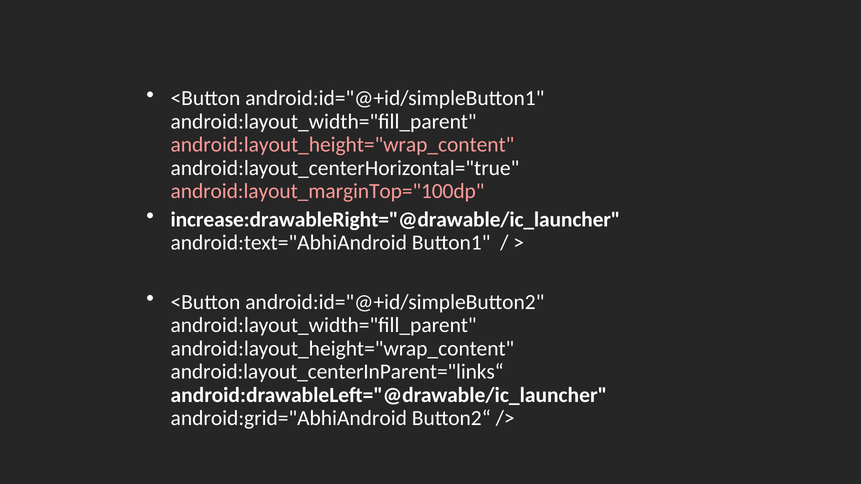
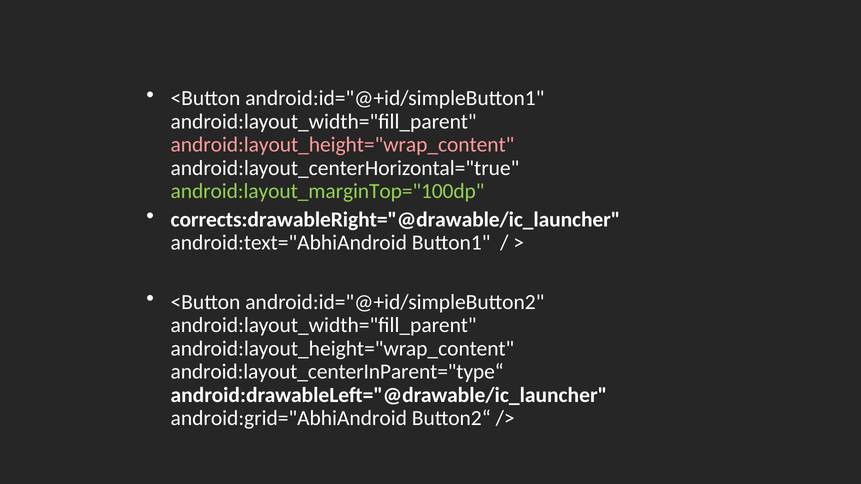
android:layout_marginTop="100dp colour: pink -> light green (328, 191)
increase:drawableRight="@drawable/ic_launcher: increase:drawableRight="@drawable/ic_launcher -> corrects:drawableRight="@drawable/ic_launcher (395, 220)
android:layout_centerInParent="links“: android:layout_centerInParent="links“ -> android:layout_centerInParent="type“ (337, 372)
